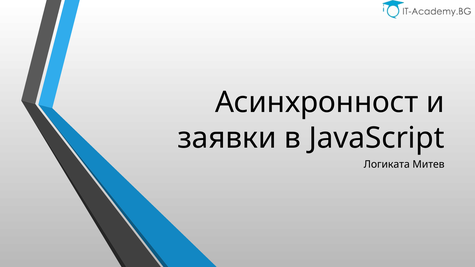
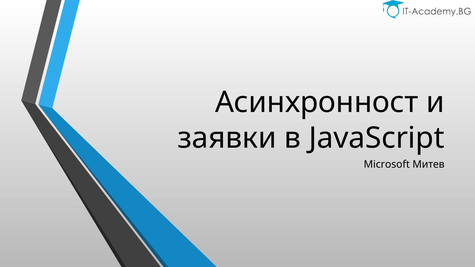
Логиката: Логиката -> Microsoft (387, 164)
